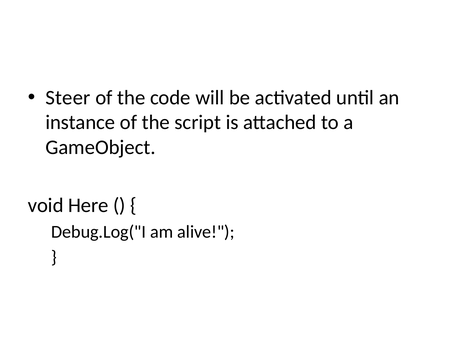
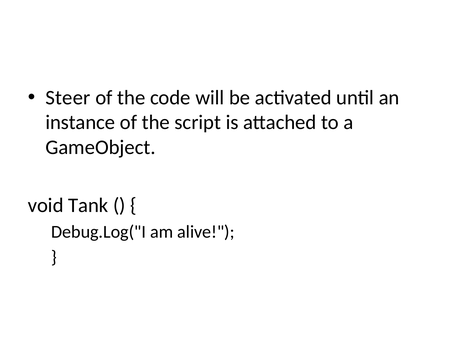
Here: Here -> Tank (88, 205)
